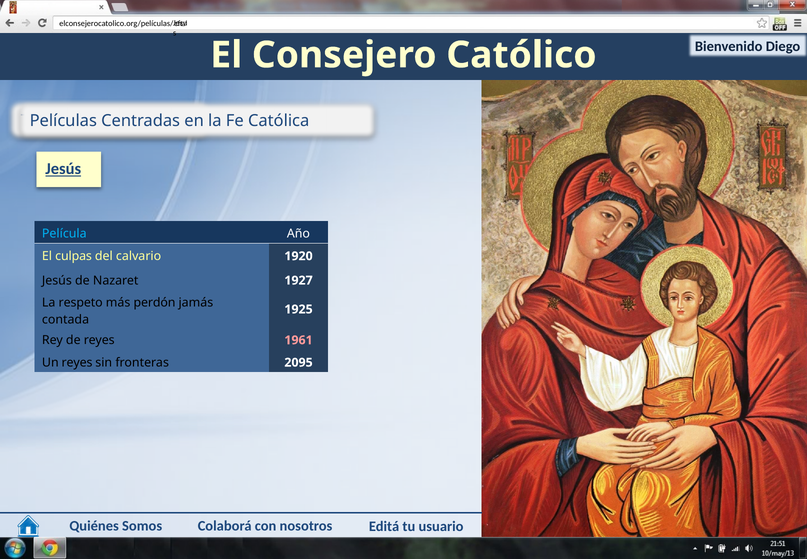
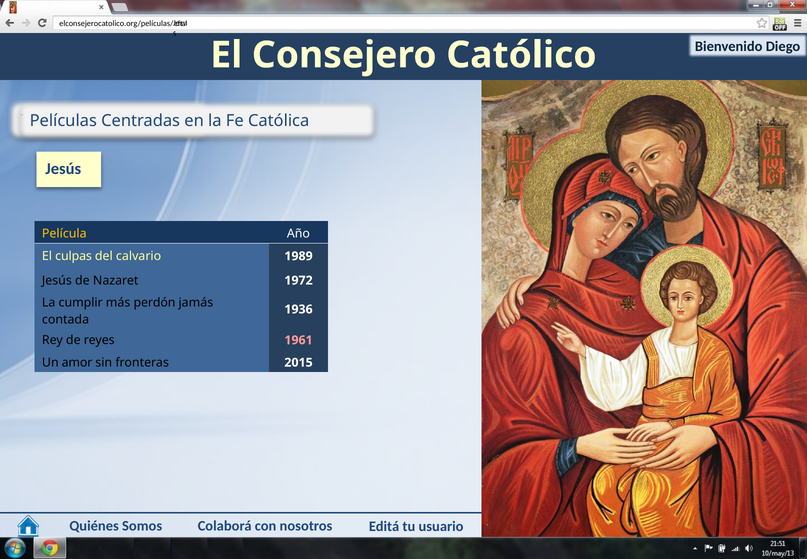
Jesús underline: present -> none (63, 169)
Película colour: light blue -> yellow (64, 234)
1920: 1920 -> 1989 (299, 256)
1927: 1927 -> 1972 (299, 280)
respeto: respeto -> cumplir (81, 303)
1925: 1925 -> 1936 (299, 309)
Un reyes: reyes -> amor (77, 362)
2095: 2095 -> 2015 (299, 362)
